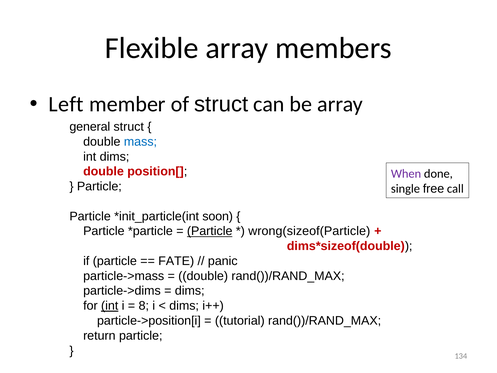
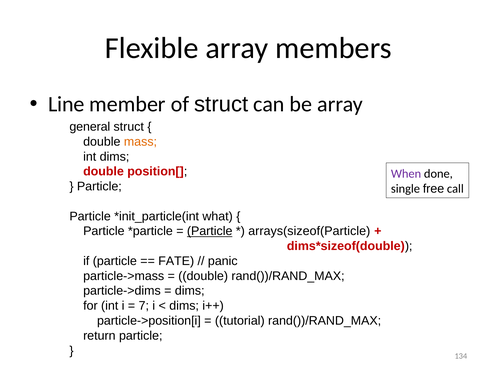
Left: Left -> Line (66, 104)
mass colour: blue -> orange (140, 142)
soon: soon -> what (218, 216)
wrong(sizeof(Particle: wrong(sizeof(Particle -> arrays(sizeof(Particle (309, 231)
int underline: present -> none (110, 306)
8: 8 -> 7 (144, 306)
